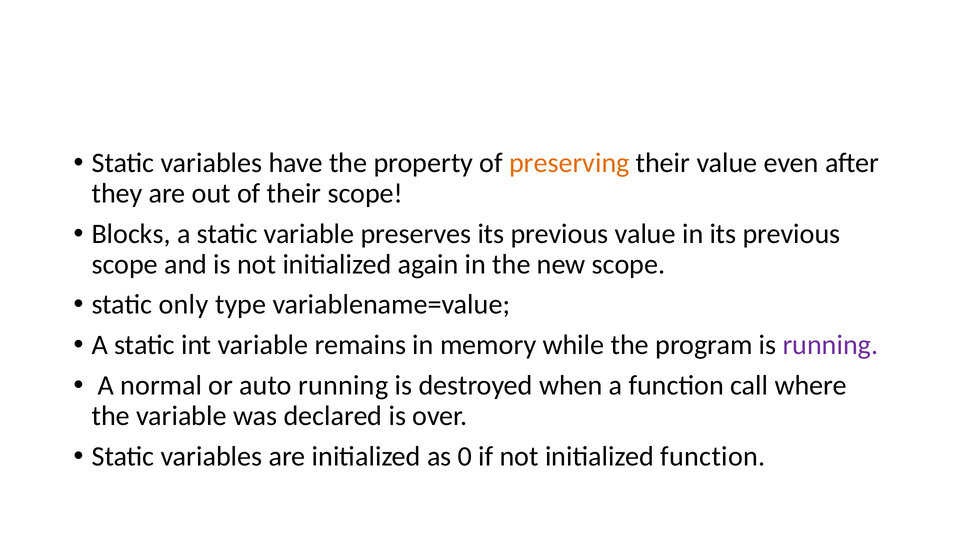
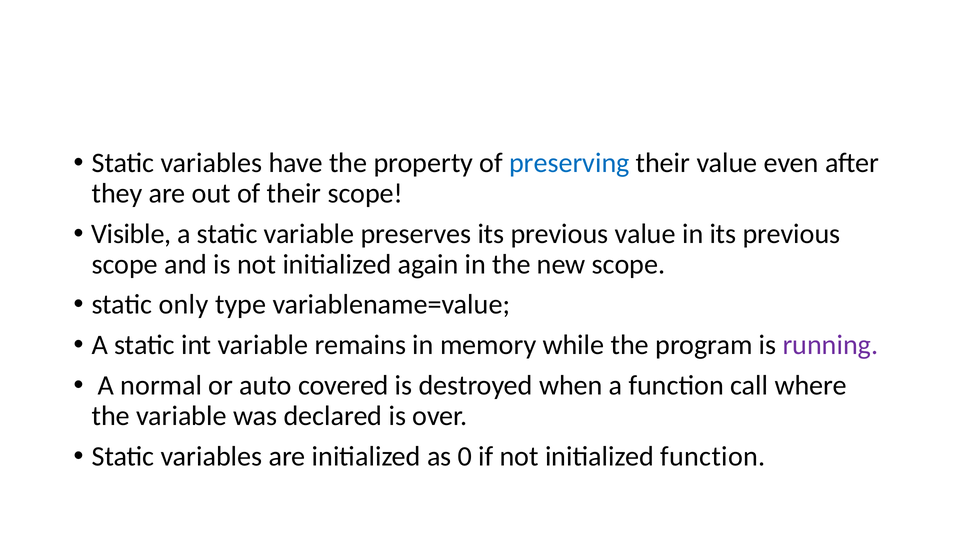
preserving colour: orange -> blue (569, 163)
Blocks: Blocks -> Visible (131, 234)
auto running: running -> covered (343, 385)
